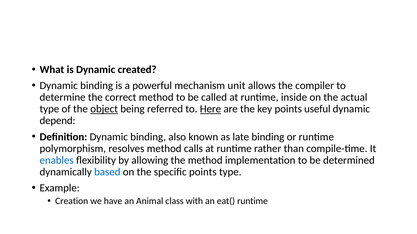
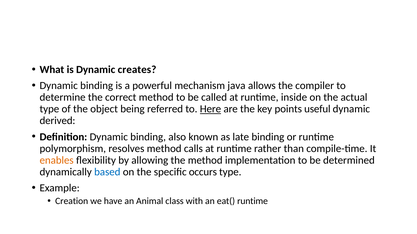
created: created -> creates (137, 70)
unit: unit -> java (236, 86)
object underline: present -> none (104, 109)
depend: depend -> derived (58, 121)
enables colour: blue -> orange (57, 161)
specific points: points -> occurs (203, 172)
